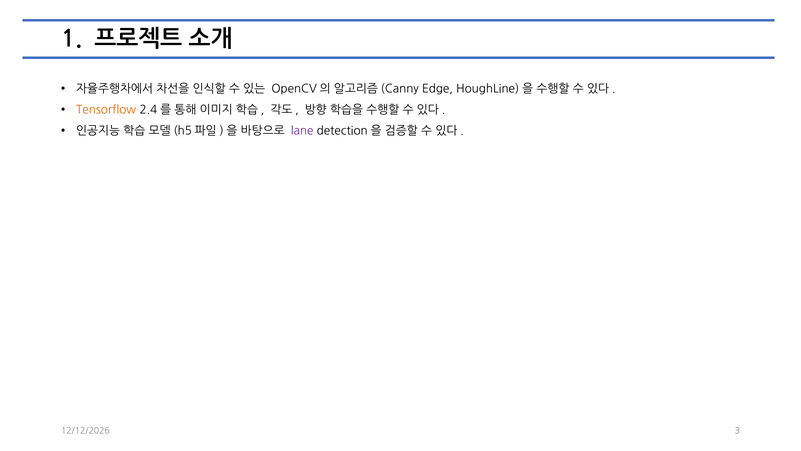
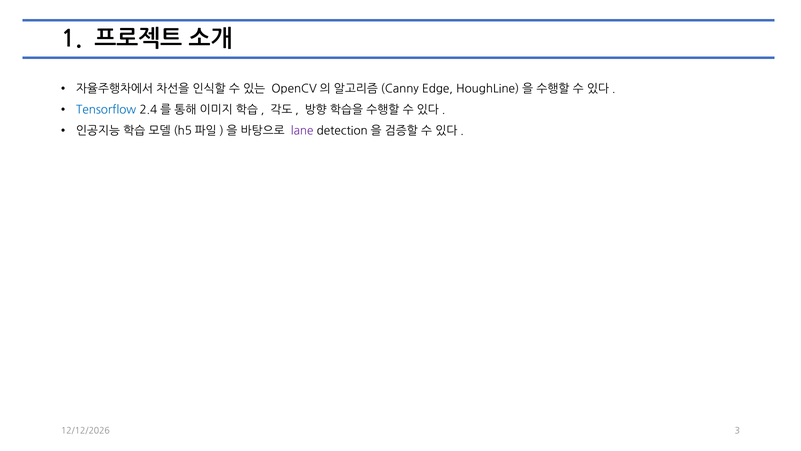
Tensorflow colour: orange -> blue (106, 110)
